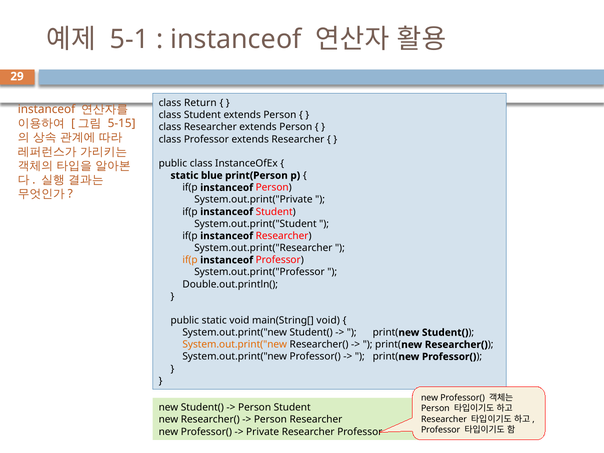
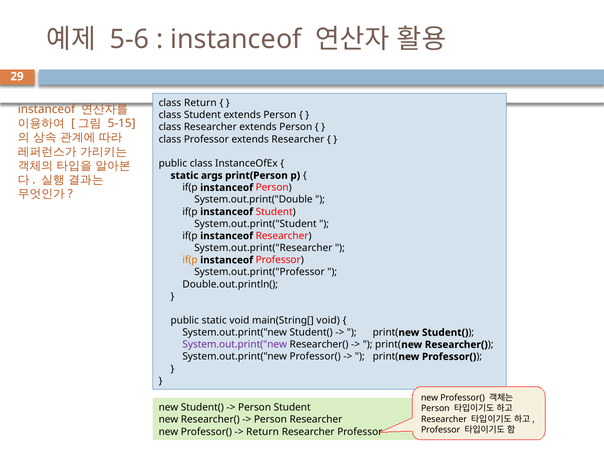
5-1: 5-1 -> 5-6 (129, 39)
blue: blue -> args (212, 175)
System.out.print("Private: System.out.print("Private -> System.out.print("Double (253, 200)
System.out.print("new colour: orange -> purple (235, 345)
Private: Private -> Return (263, 432)
